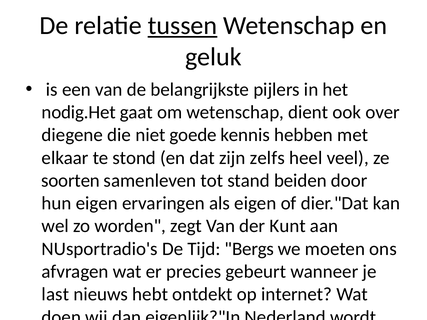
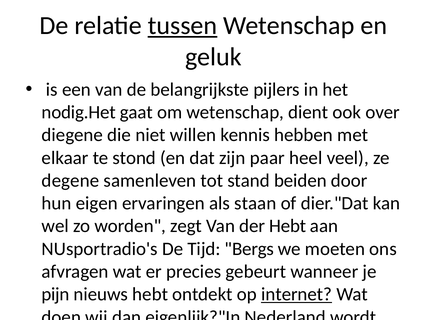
goede: goede -> willen (193, 135)
zelfs: zelfs -> paar (267, 158)
soorten: soorten -> degene (70, 181)
als eigen: eigen -> staan (255, 203)
der Kunt: Kunt -> Hebt (288, 226)
last: last -> pijn (55, 295)
internet underline: none -> present (297, 295)
